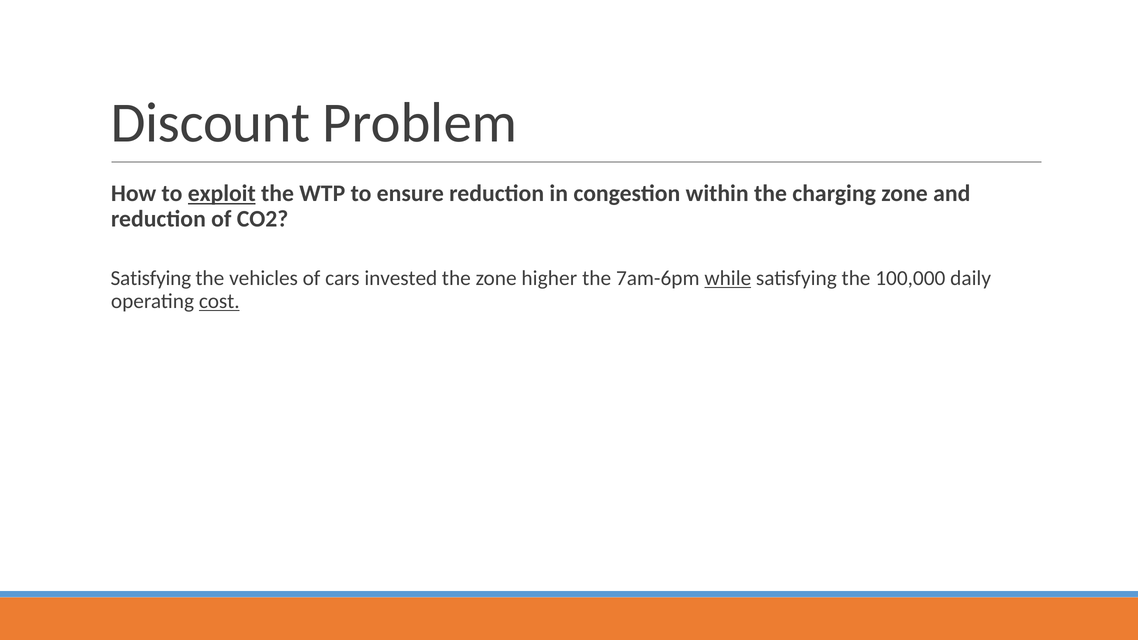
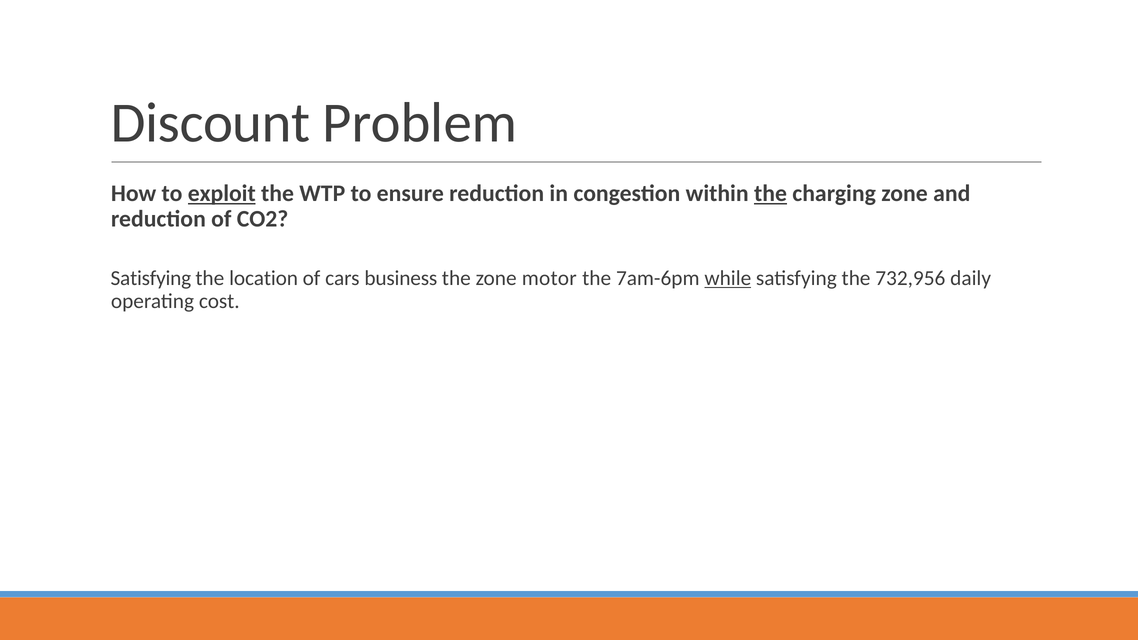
the underline: none -> present (771, 193)
vehicles: vehicles -> location (264, 278)
invested: invested -> business (401, 278)
higher: higher -> motor (549, 278)
100,000: 100,000 -> 732,956 (910, 278)
cost underline: present -> none (219, 301)
